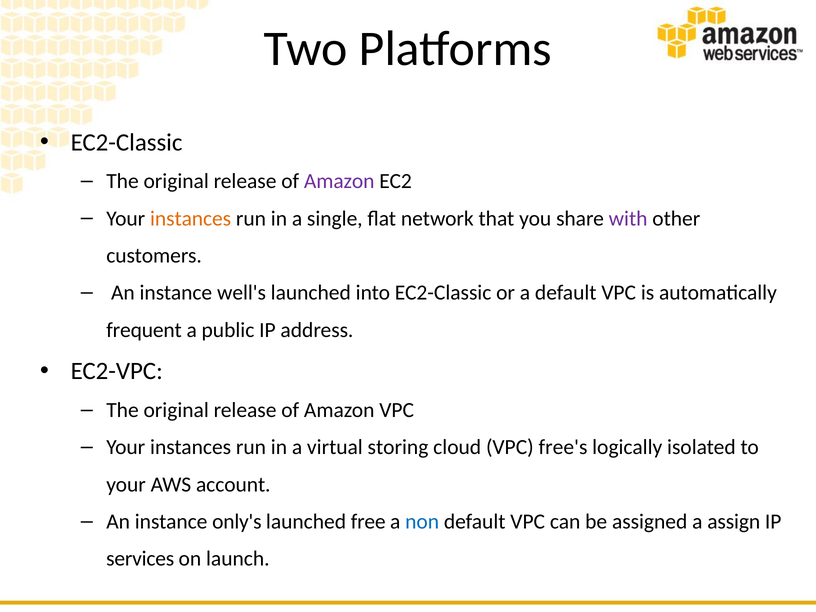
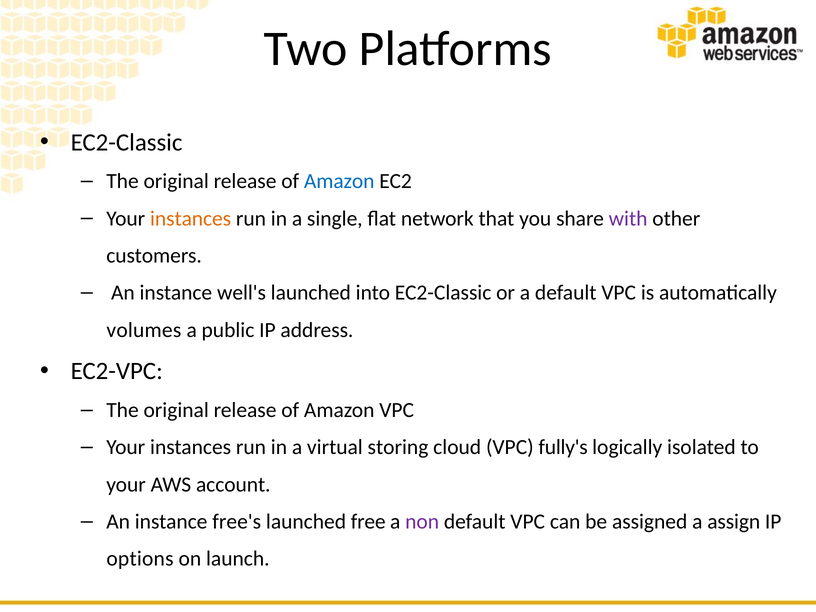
Amazon colour: purple -> blue (339, 181)
frequent: frequent -> volumes (144, 330)
free's: free's -> fully's (563, 447)
only's: only's -> free's (237, 522)
non colour: blue -> purple (422, 522)
services: services -> options (140, 559)
